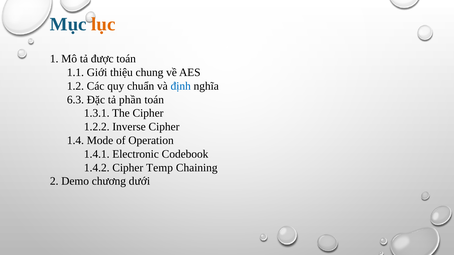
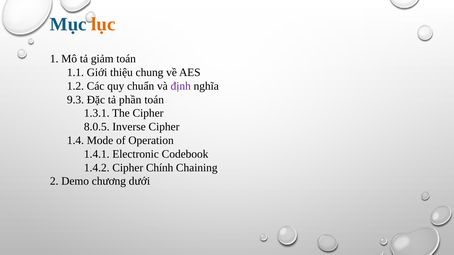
được: được -> giảm (102, 59)
định colour: blue -> purple (181, 86)
6.3: 6.3 -> 9.3 (75, 100)
1.2.2: 1.2.2 -> 8.0.5 (97, 127)
Temp: Temp -> Chính (160, 168)
